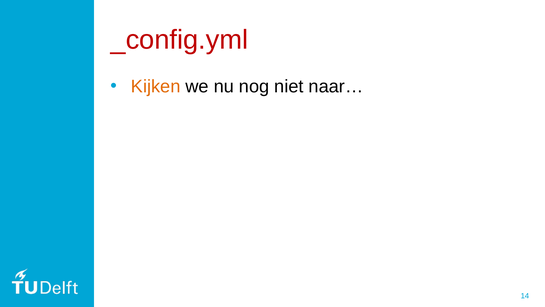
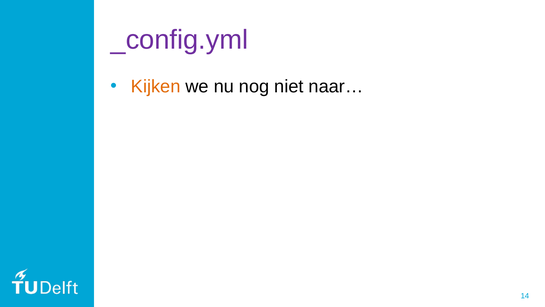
_config.yml colour: red -> purple (179, 40)
